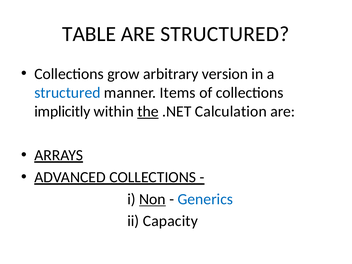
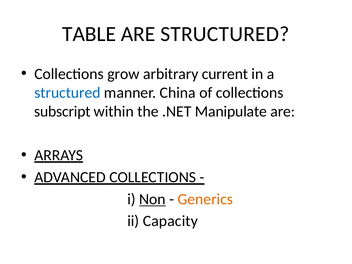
version: version -> current (225, 74)
Items: Items -> China (178, 93)
implicitly: implicitly -> subscript (62, 111)
the underline: present -> none (148, 111)
Calculation: Calculation -> Manipulate (231, 111)
Generics colour: blue -> orange (205, 199)
